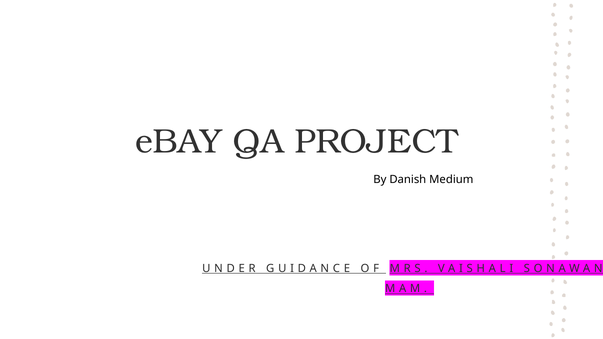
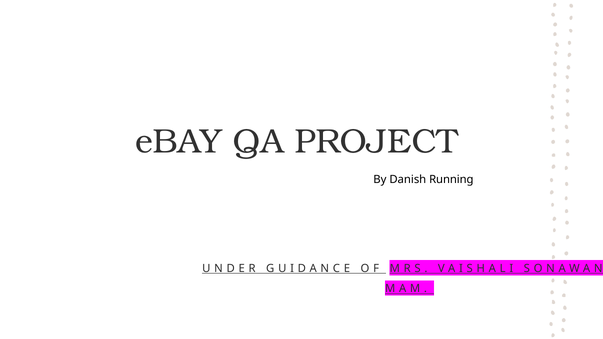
Medium: Medium -> Running (451, 179)
